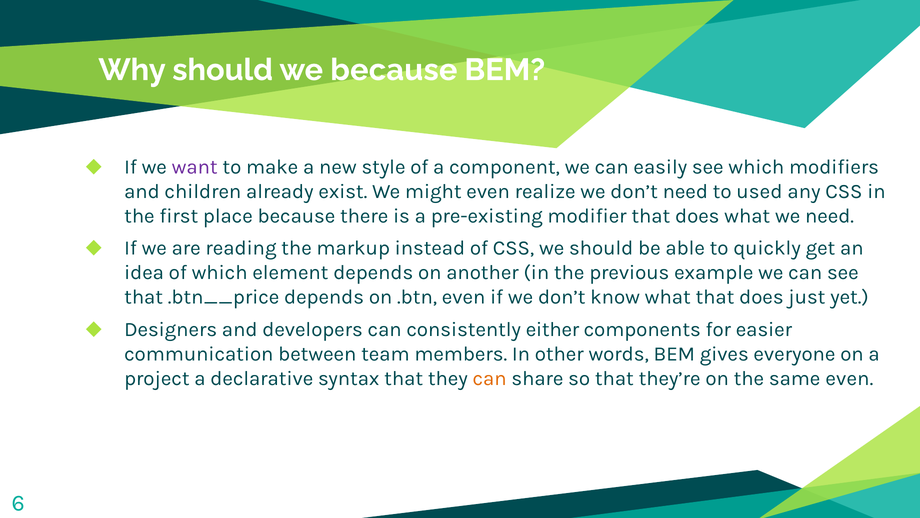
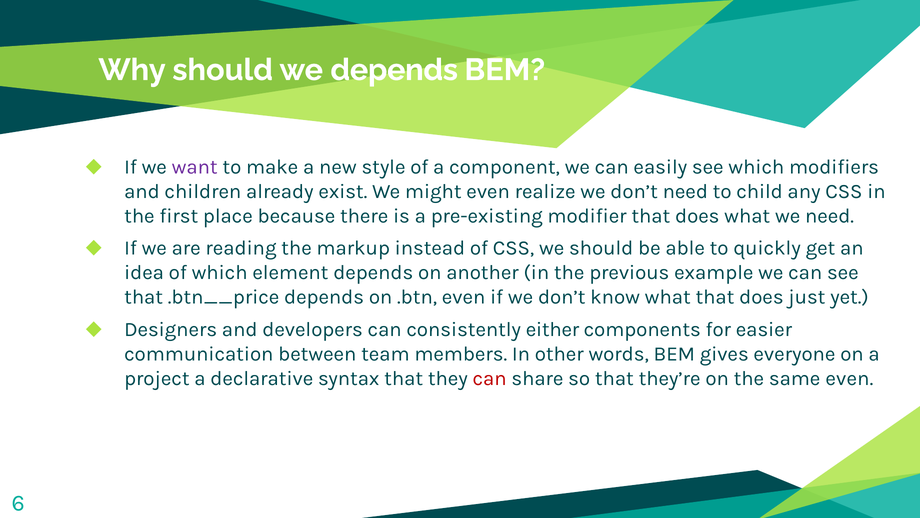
we because: because -> depends (394, 70)
used: used -> child (760, 191)
can colour: orange -> red (490, 378)
